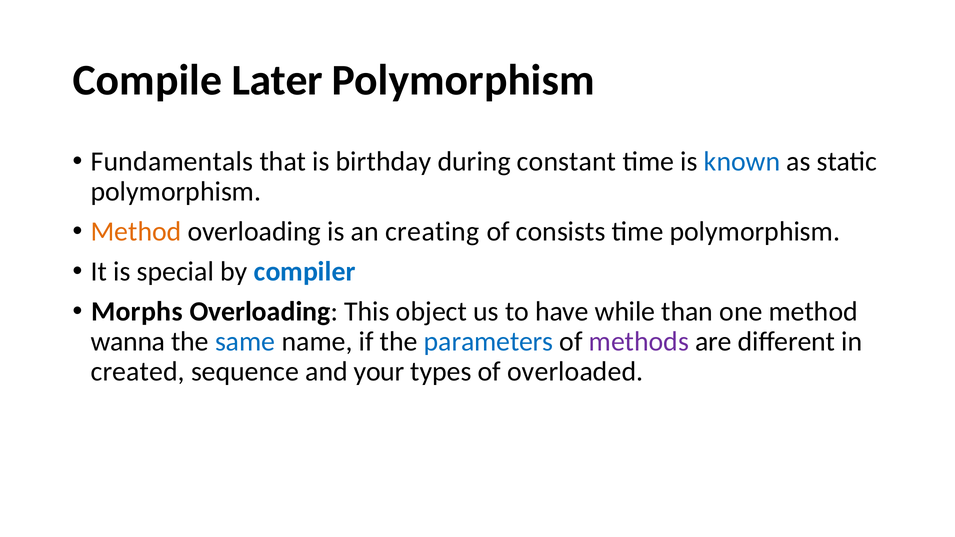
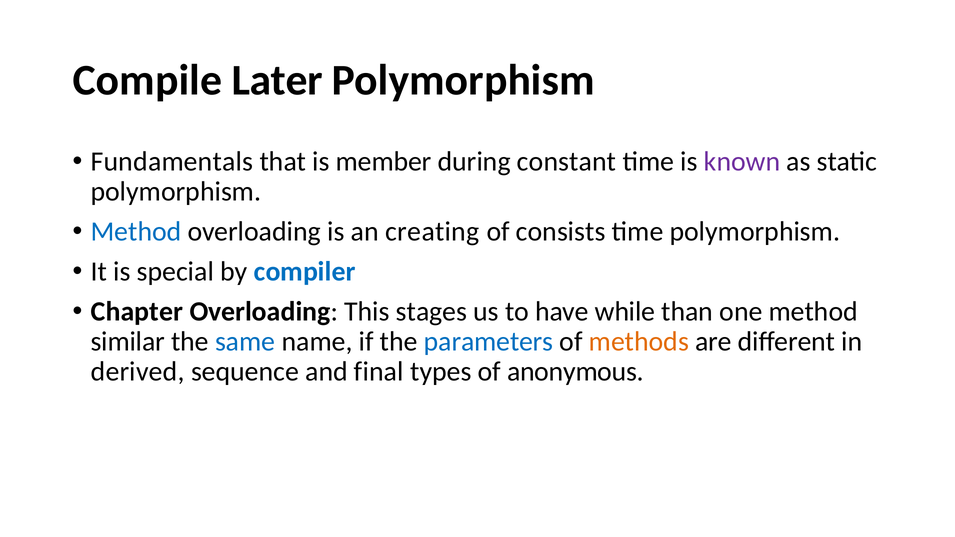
birthday: birthday -> member (384, 161)
known colour: blue -> purple (742, 161)
Method colour: orange -> blue (136, 232)
Morphs: Morphs -> Chapter (137, 312)
object: object -> stages (432, 312)
wanna: wanna -> similar (128, 342)
methods colour: purple -> orange (639, 342)
created: created -> derived (138, 372)
your: your -> final (379, 372)
overloaded: overloaded -> anonymous (575, 372)
